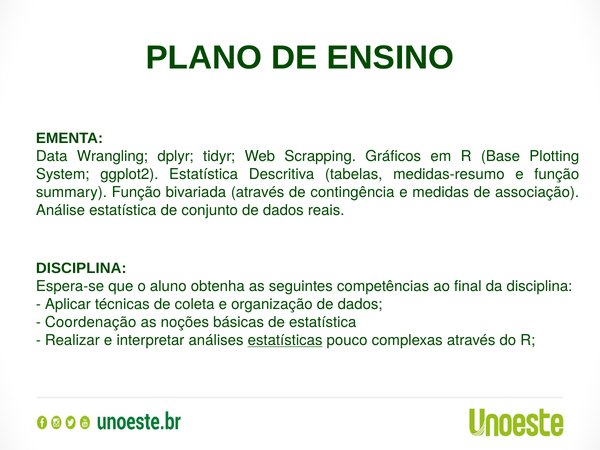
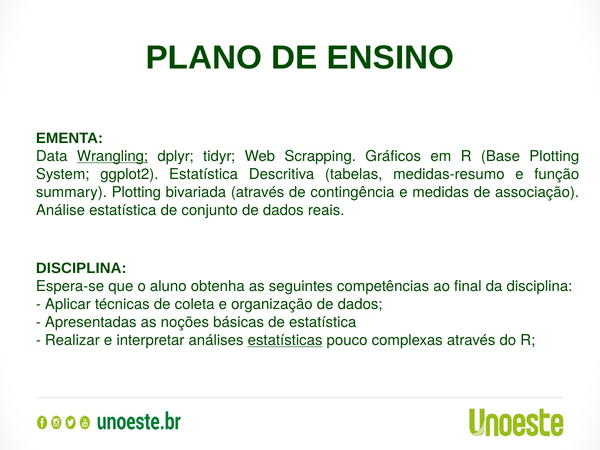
Wrangling underline: none -> present (113, 156)
summary Função: Função -> Plotting (136, 192)
Coordenação: Coordenação -> Apresentadas (91, 322)
